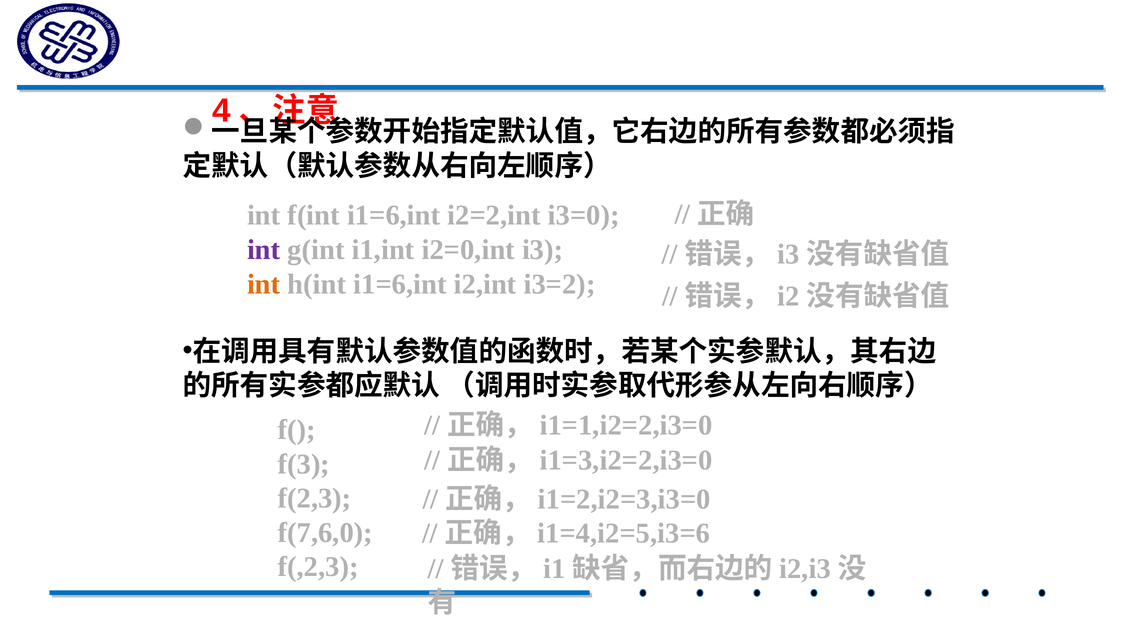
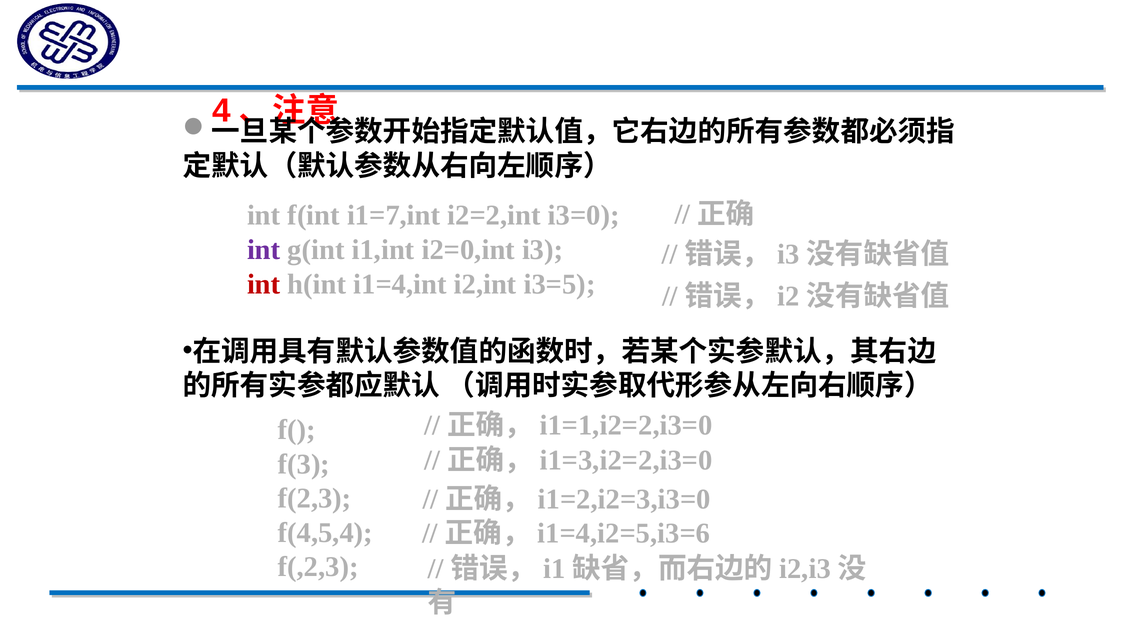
f(int i1=6,int: i1=6,int -> i1=7,int (394, 216)
int colour: orange -> red (264, 284)
h(int i1=6,int: i1=6,int -> i1=4,int (400, 284)
i3=2: i3=2 -> i3=5 (560, 284)
f(7,6,0: f(7,6,0 -> f(4,5,4 (325, 533)
